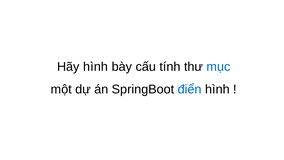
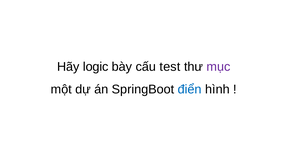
Hãy hình: hình -> logic (96, 67)
tính: tính -> test (170, 67)
mục colour: blue -> purple (218, 67)
